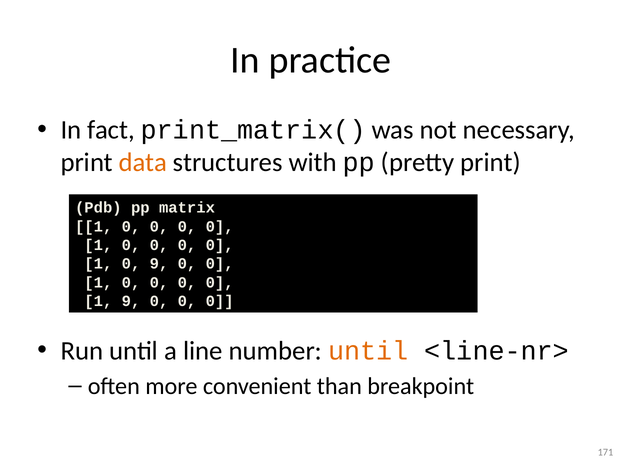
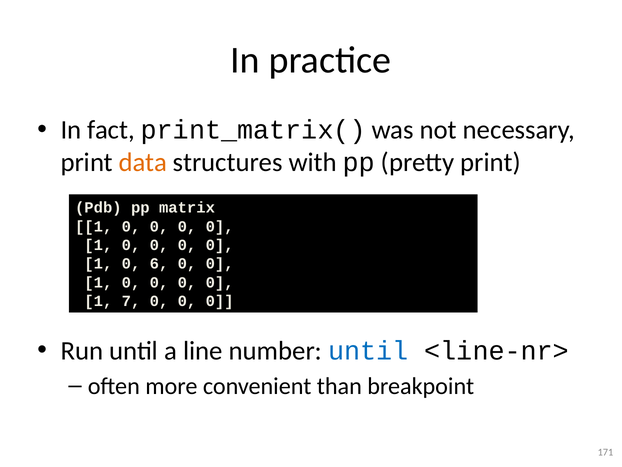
0 9: 9 -> 6 (159, 264)
1 9: 9 -> 7 (131, 301)
until colour: orange -> blue (368, 350)
